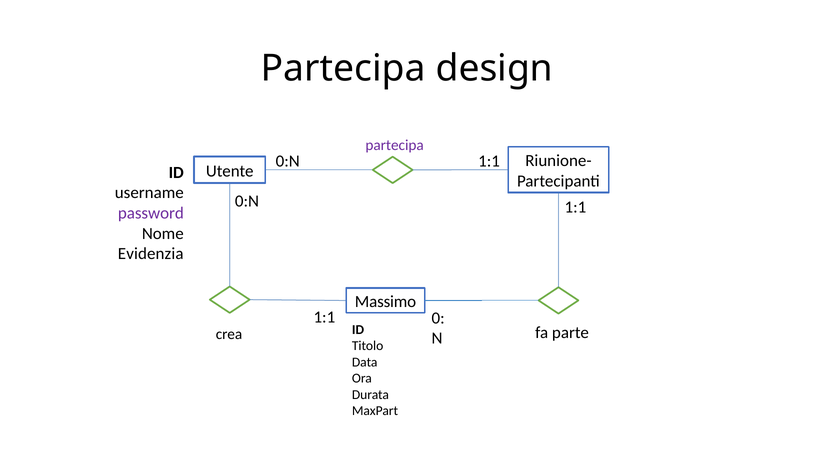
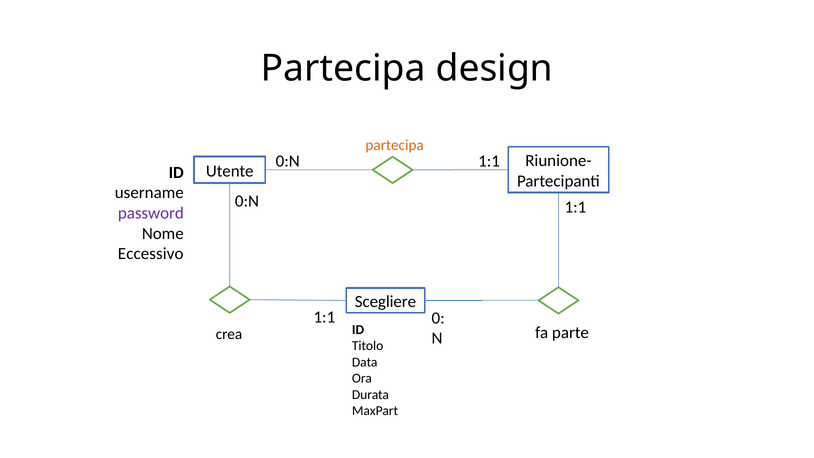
partecipa colour: purple -> orange (395, 145)
Evidenzia: Evidenzia -> Eccessivo (151, 254)
Massimo: Massimo -> Scegliere (385, 302)
